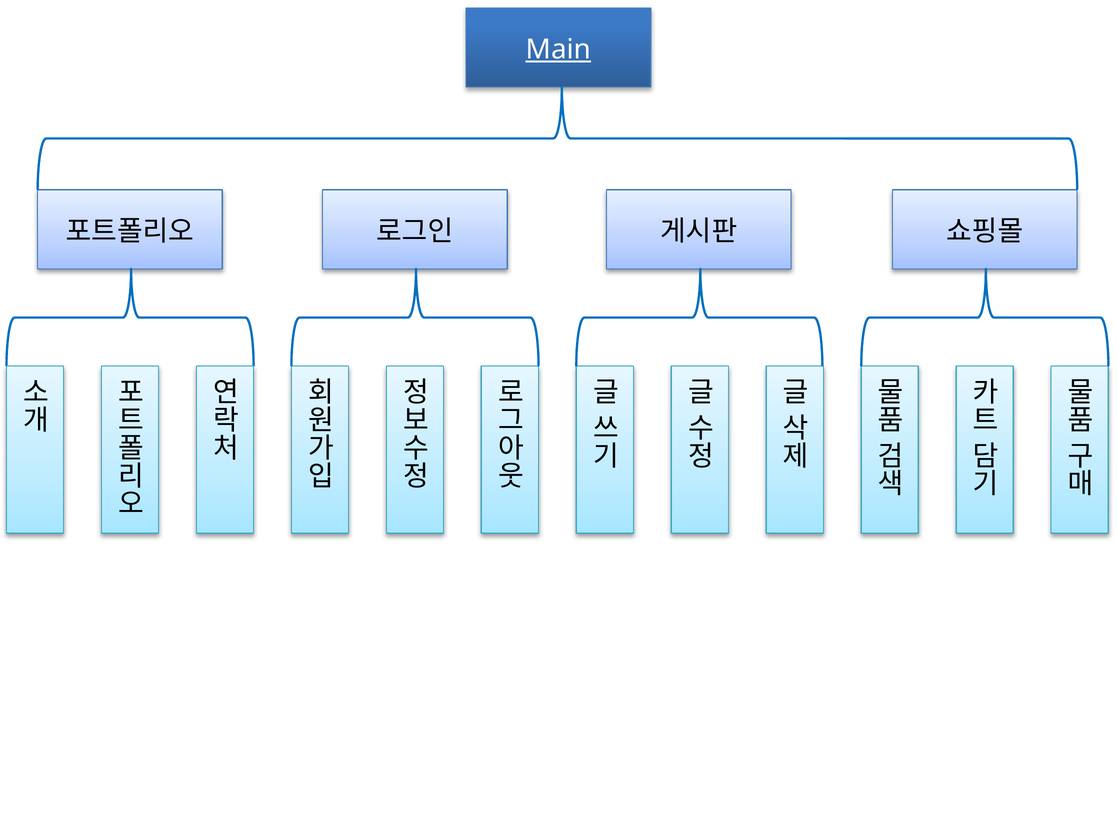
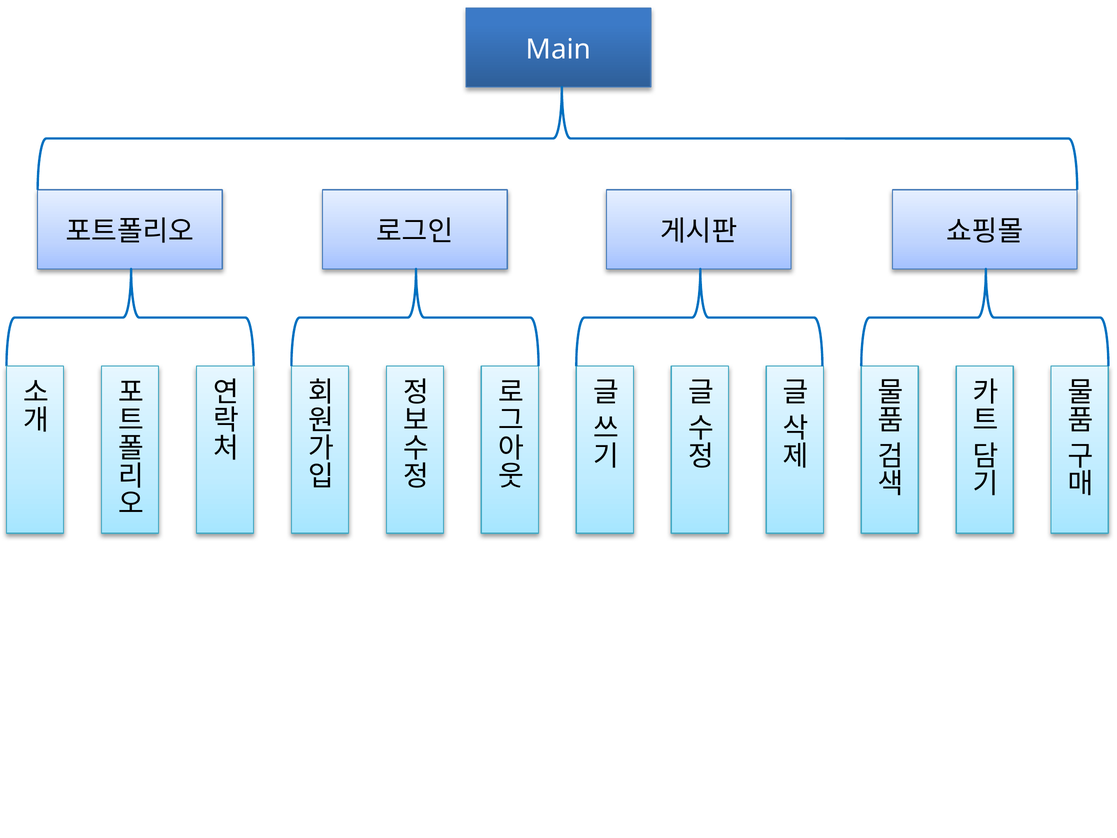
Main underline: present -> none (558, 49)
